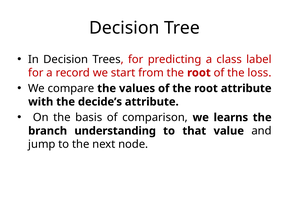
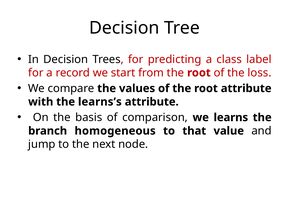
decide’s: decide’s -> learns’s (100, 102)
understanding: understanding -> homogeneous (115, 131)
